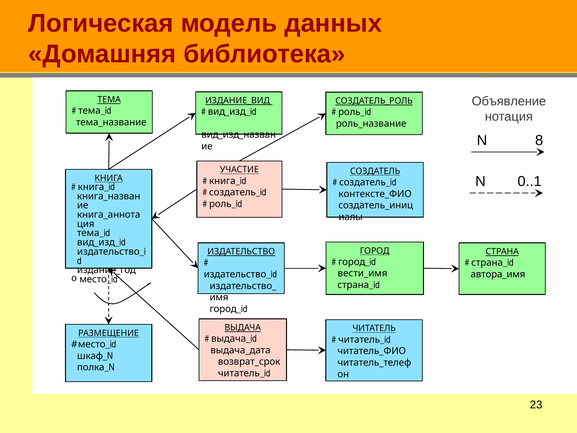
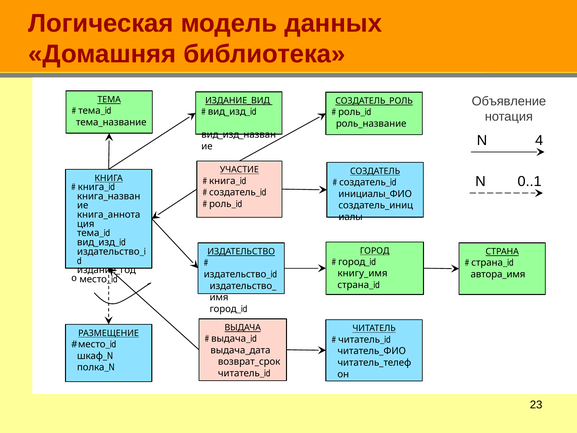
8: 8 -> 4 (539, 140)
контексте_ФИО: контексте_ФИО -> инициалы_ФИО (375, 194)
вести_имя: вести_имя -> книгу_имя (363, 273)
